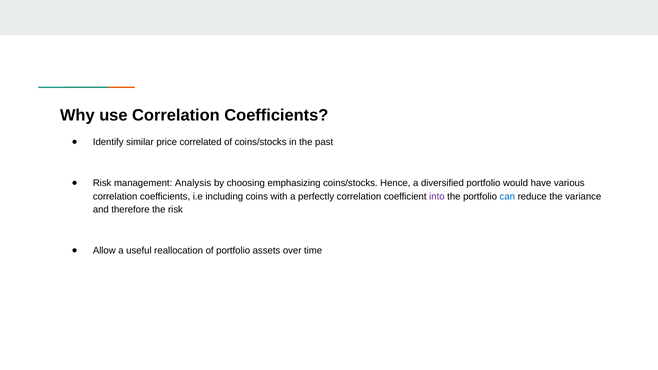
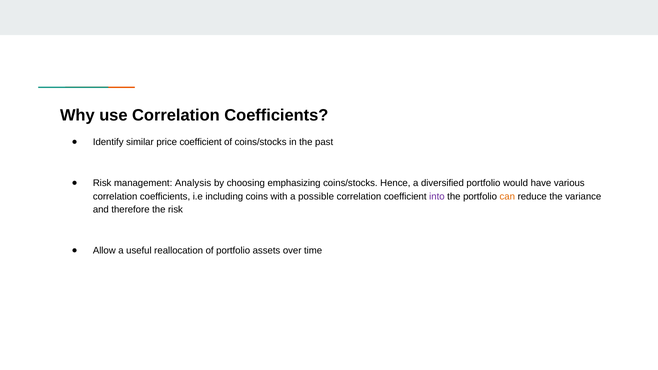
price correlated: correlated -> coefficient (201, 142)
perfectly: perfectly -> possible (316, 196)
can colour: blue -> orange (507, 196)
